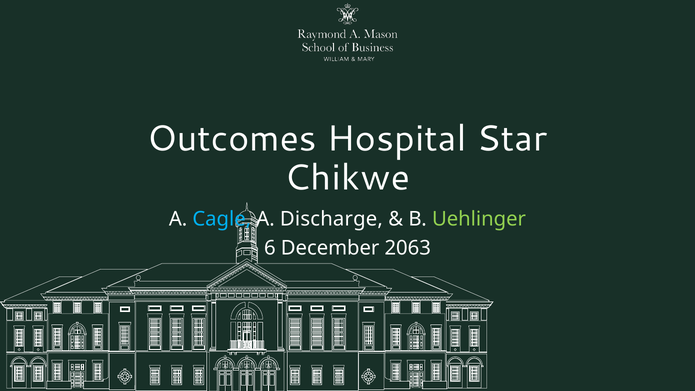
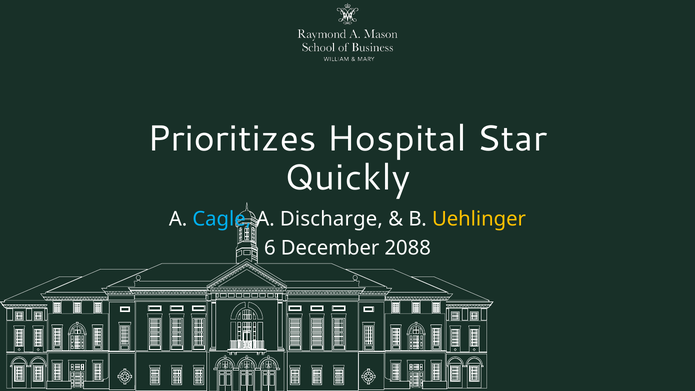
Outcomes: Outcomes -> Prioritizes (232, 139)
Chikwe: Chikwe -> Quickly (347, 178)
Uehlinger colour: light green -> yellow (479, 219)
2063: 2063 -> 2088 (408, 248)
